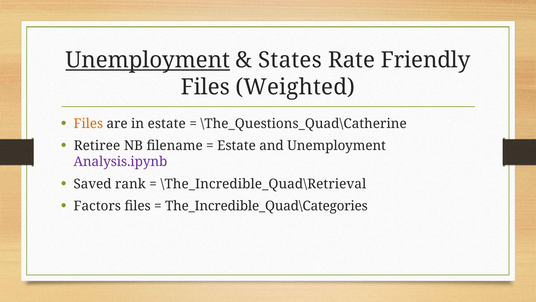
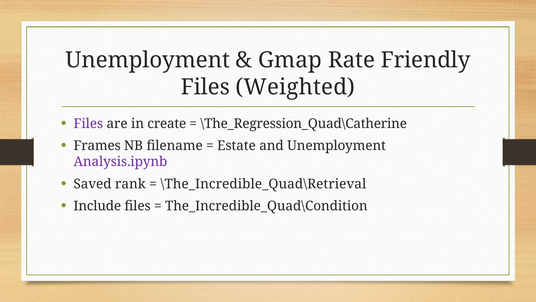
Unemployment underline: present -> none (148, 60)
States: States -> Gmap (290, 60)
Files colour: orange -> purple (88, 123)
in estate: estate -> create (167, 123)
\The_Questions_Quad\Catherine: \The_Questions_Quad\Catherine -> \The_Regression_Quad\Catherine (304, 123)
Retiree: Retiree -> Frames (97, 146)
Factors: Factors -> Include (97, 206)
The_Incredible_Quad\Categories: The_Incredible_Quad\Categories -> The_Incredible_Quad\Condition (266, 206)
